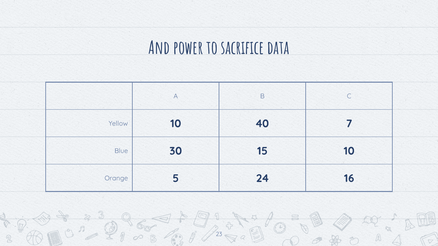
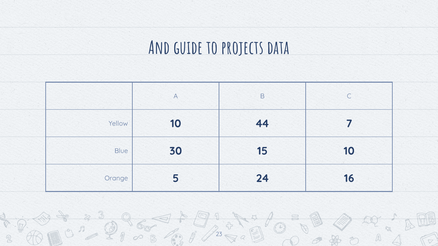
power: power -> guide (188, 48)
sacrifice: sacrifice -> projects (242, 48)
40: 40 -> 44 (262, 124)
